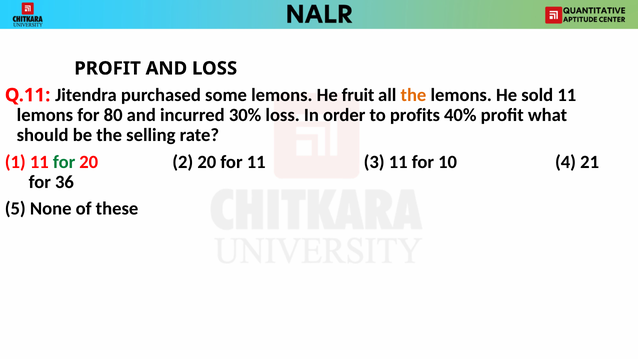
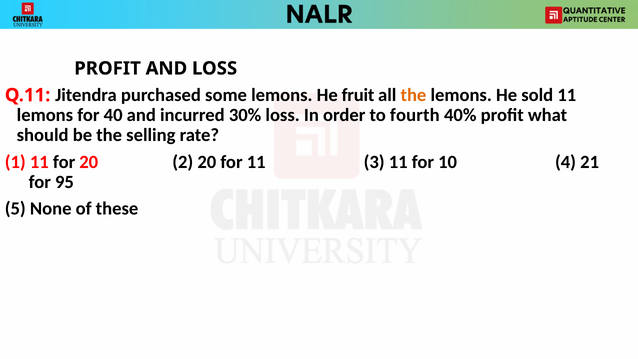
80: 80 -> 40 (113, 115)
profits: profits -> fourth (415, 115)
for colour: green -> black (64, 162)
36: 36 -> 95 (64, 182)
